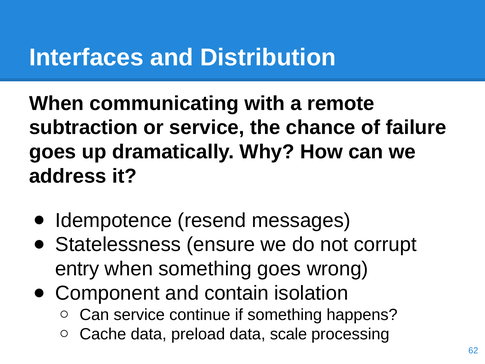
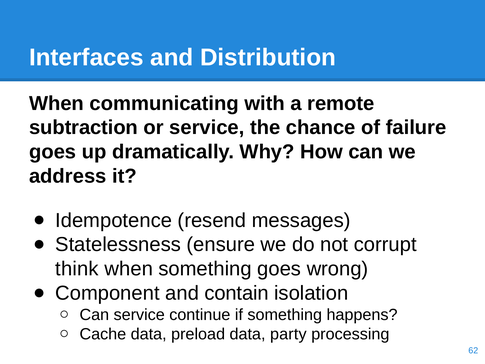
entry: entry -> think (77, 269)
scale: scale -> party (288, 334)
